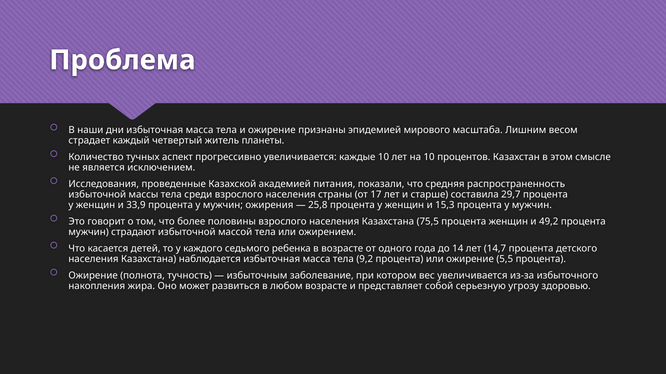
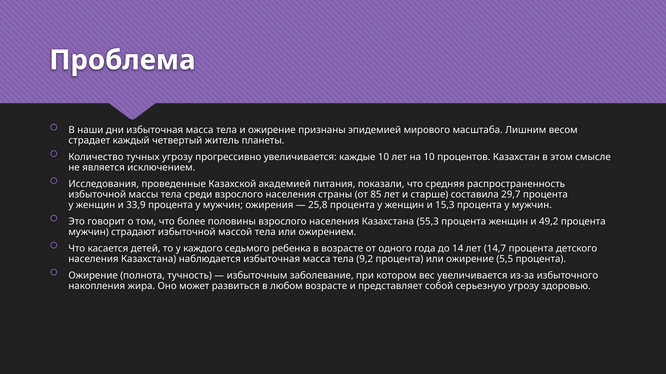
тучных аспект: аспект -> угрозу (177, 157)
17: 17 -> 85 (376, 195)
75,5: 75,5 -> 55,3 (428, 222)
